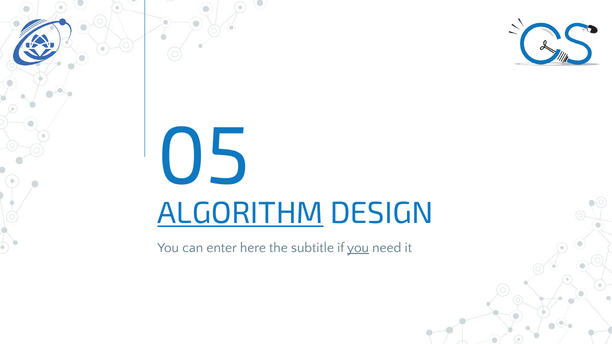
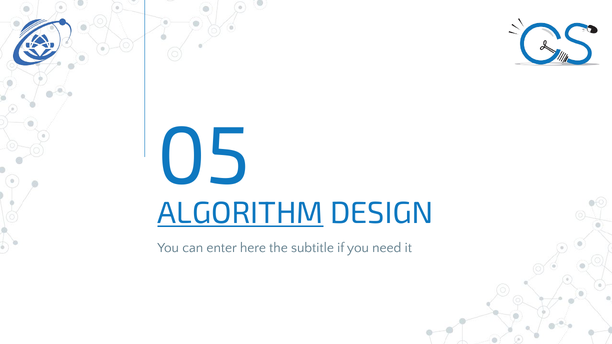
you underline: present -> none (358, 248)
